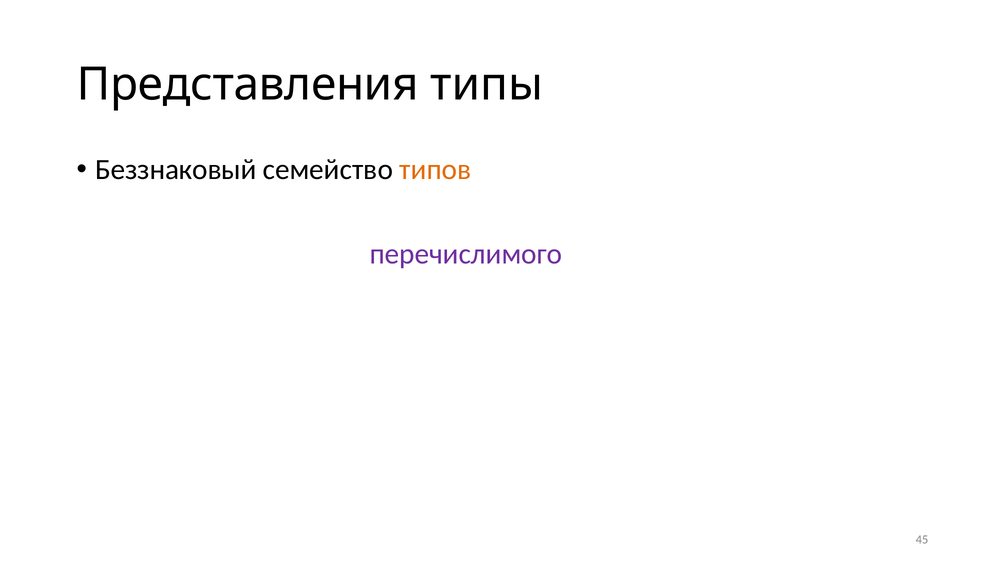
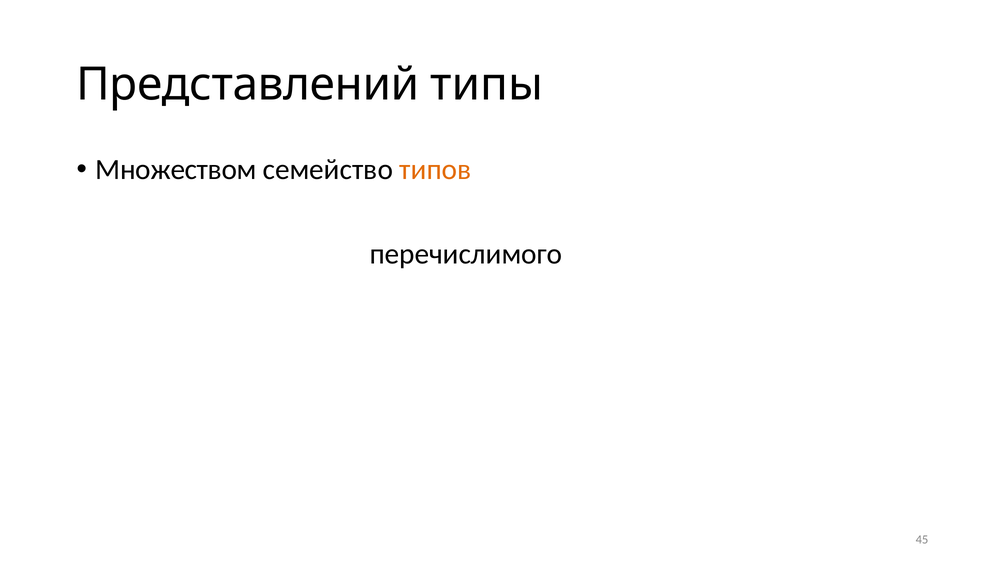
Представления: Представления -> Представлений (248, 84)
Беззнаковый: Беззнаковый -> Множеством (176, 170)
перечислимого colour: purple -> black (466, 254)
